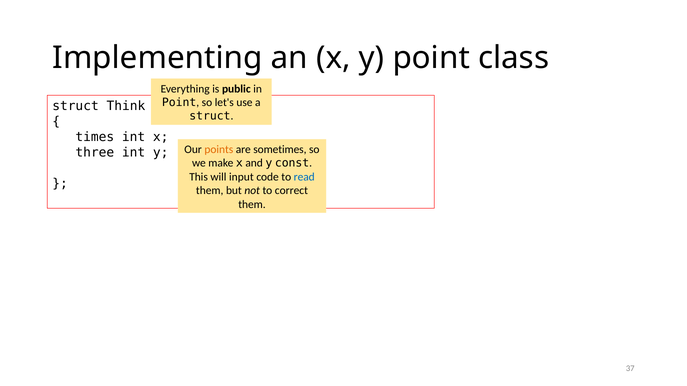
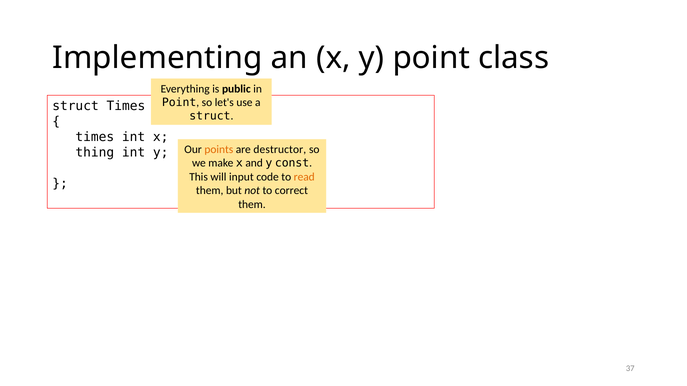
struct Think: Think -> Times (126, 106)
sometimes: sometimes -> destructor (280, 150)
three: three -> thing (95, 153)
read colour: blue -> orange (304, 177)
